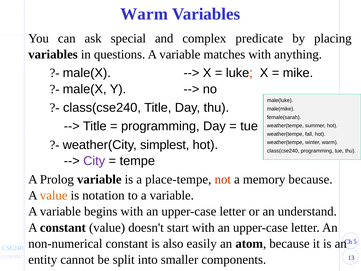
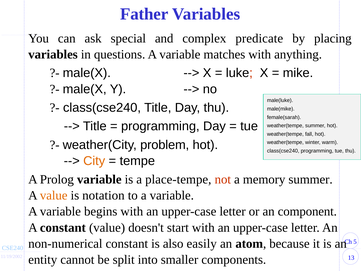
Warm: Warm -> Father (144, 14)
simplest: simplest -> problem (165, 145)
City colour: purple -> orange (94, 161)
memory because: because -> summer (311, 179)
understand: understand -> component (307, 211)
